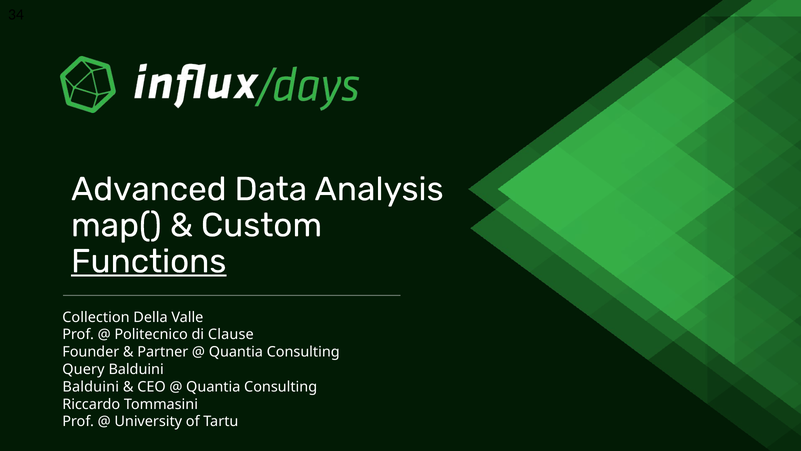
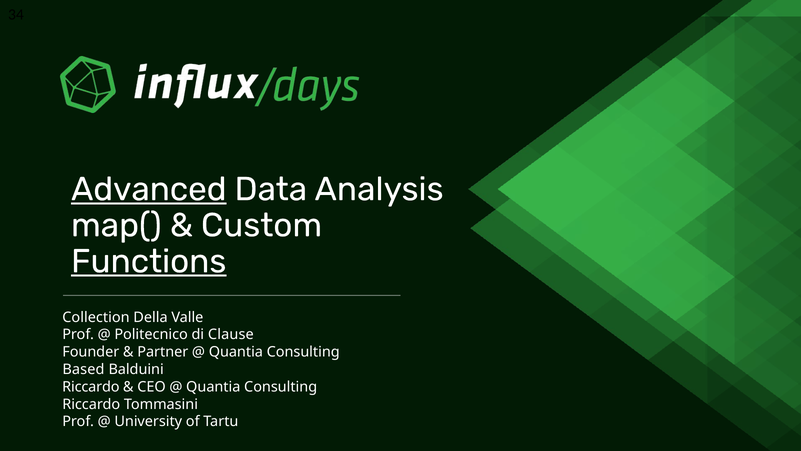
Advanced underline: none -> present (149, 189)
Query: Query -> Based (83, 369)
Balduini: Balduini -> Riccardo (91, 386)
